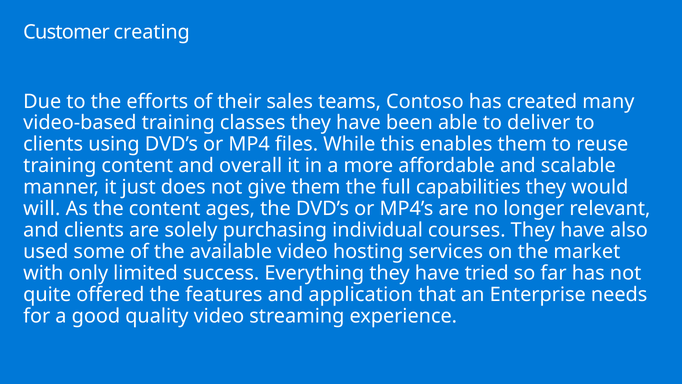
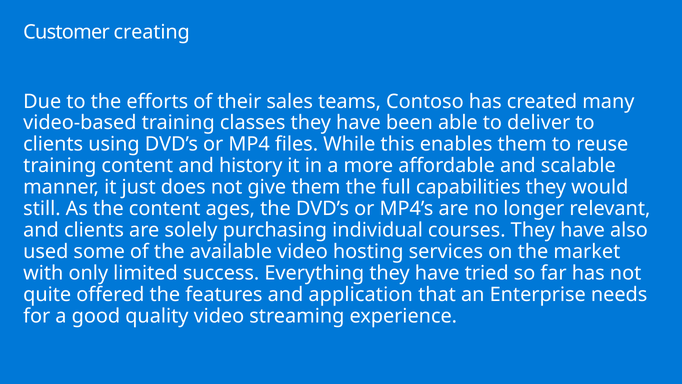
overall: overall -> history (251, 166)
will: will -> still (42, 209)
